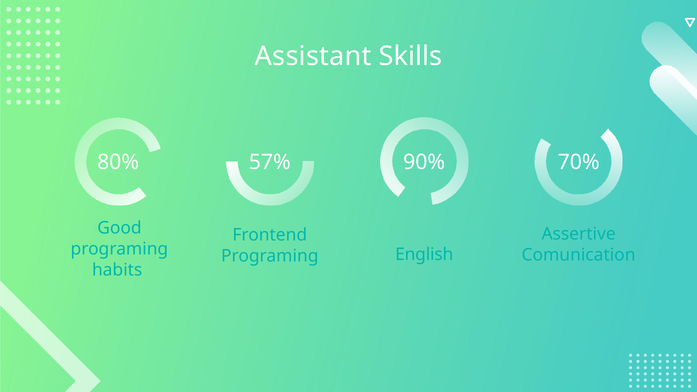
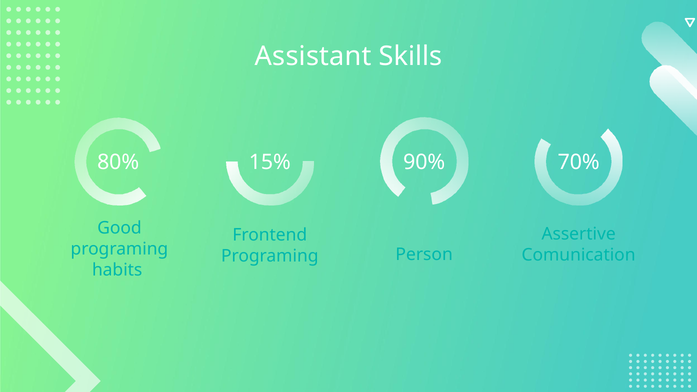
57%: 57% -> 15% (270, 162)
English: English -> Person (424, 255)
